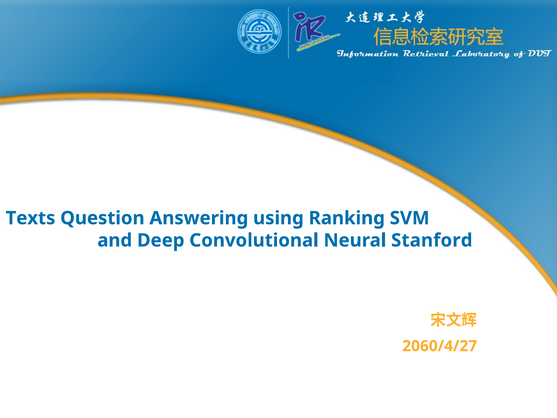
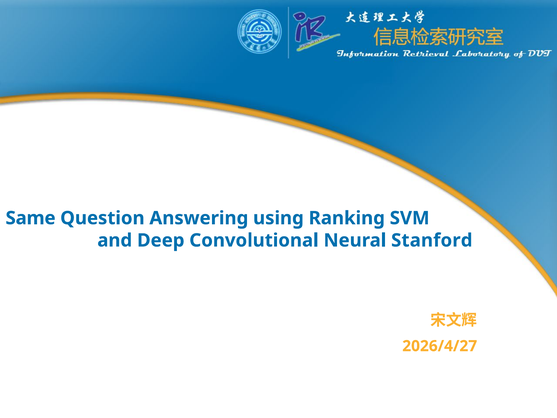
Texts: Texts -> Same (31, 218)
2060/4/27: 2060/4/27 -> 2026/4/27 (440, 346)
